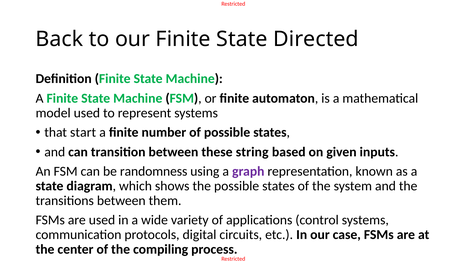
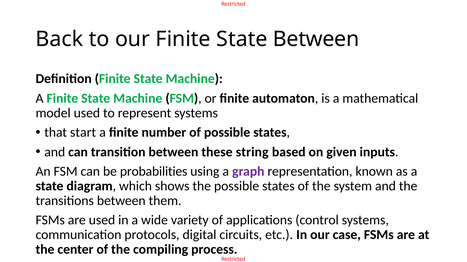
State Directed: Directed -> Between (316, 39)
randomness: randomness -> probabilities (154, 172)
